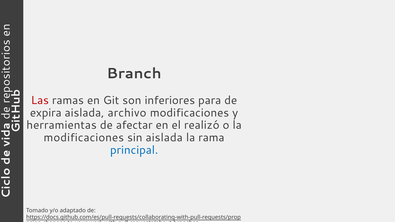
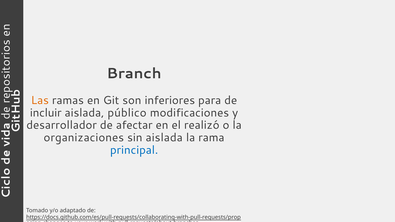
Las colour: red -> orange (40, 100)
expira: expira -> incluir (46, 113)
archivo: archivo -> público (127, 113)
herramientas: herramientas -> desarrollador (62, 125)
modificaciones: modificaciones -> organizaciones (84, 138)
